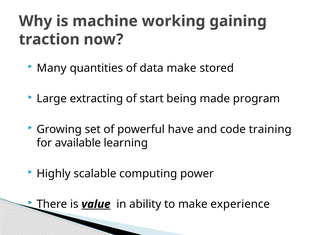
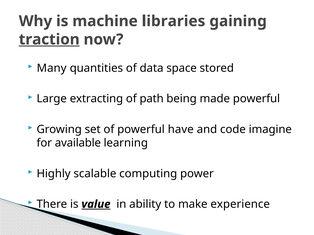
working: working -> libraries (174, 21)
traction underline: none -> present (49, 40)
data make: make -> space (182, 68)
start: start -> path (152, 99)
made program: program -> powerful (256, 99)
training: training -> imagine (270, 130)
